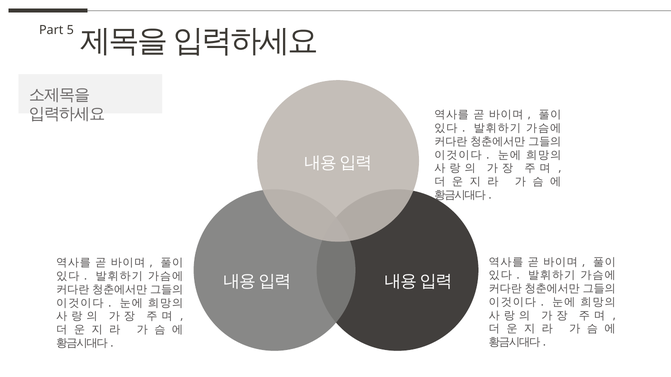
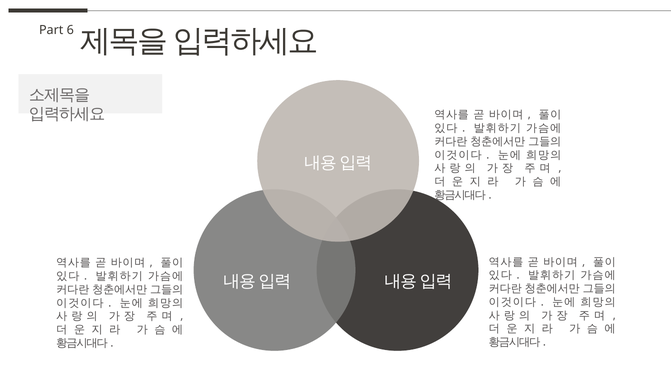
5: 5 -> 6 (70, 30)
